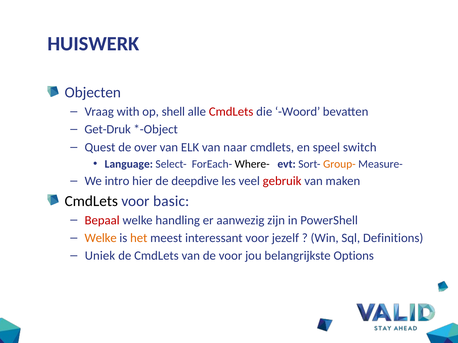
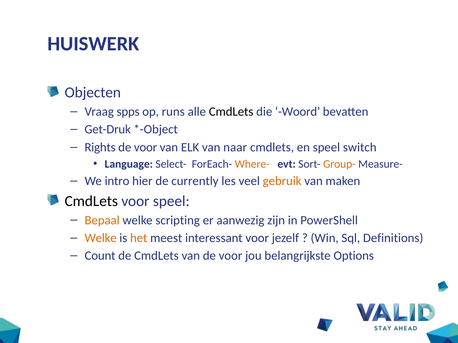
with: with -> spps (128, 112)
shell: shell -> runs (173, 112)
CmdLets colour: red -> black (231, 112)
Quest: Quest -> Rights (100, 147)
over: over -> voor (146, 147)
Where- colour: black -> orange (252, 164)
deepdive: deepdive -> currently (195, 181)
gebruik colour: red -> orange (282, 181)
voor basic: basic -> speel (171, 201)
Bepaal colour: red -> orange (102, 220)
handling: handling -> scripting (178, 220)
Uniek: Uniek -> Count (100, 256)
